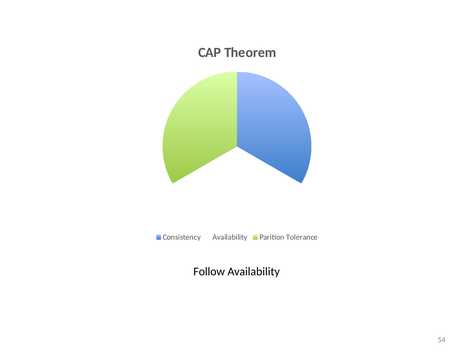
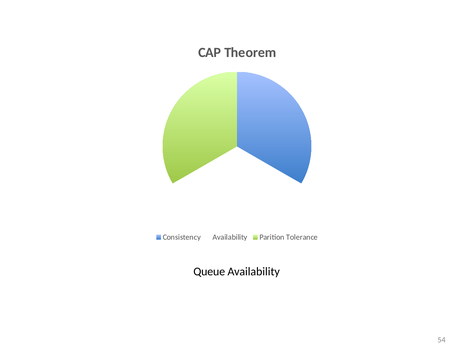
Follow: Follow -> Queue (209, 271)
